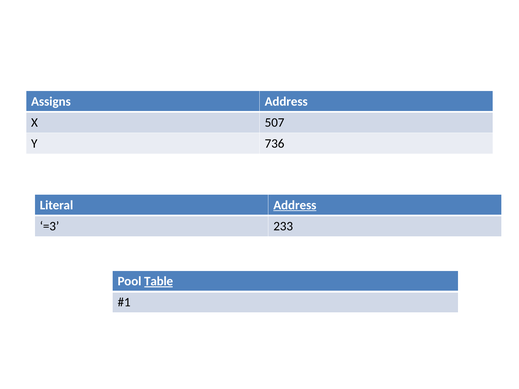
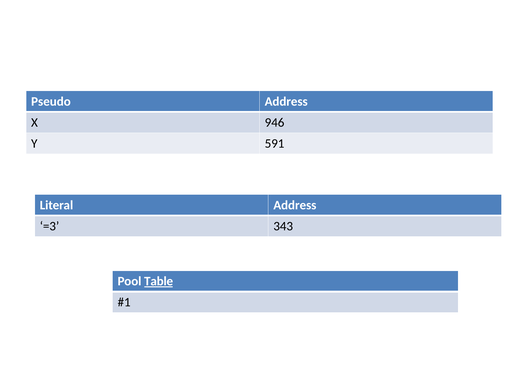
Assigns: Assigns -> Pseudo (51, 102)
507: 507 -> 946 (275, 123)
736: 736 -> 591 (275, 144)
Address underline: present -> none (295, 205)
233: 233 -> 343 (283, 226)
